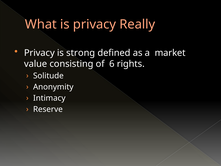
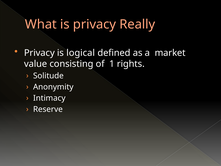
strong: strong -> logical (81, 53)
6: 6 -> 1 (112, 64)
